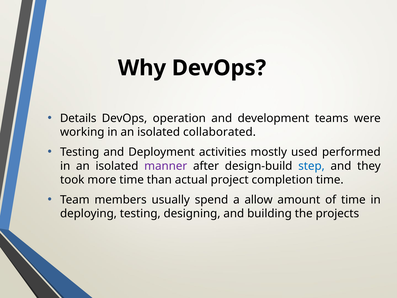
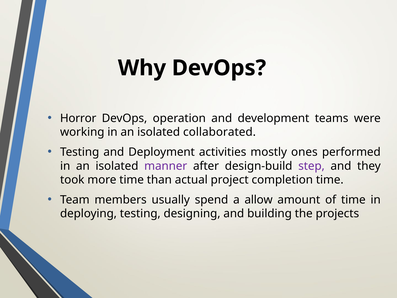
Details: Details -> Horror (78, 118)
used: used -> ones (304, 152)
step colour: blue -> purple (311, 166)
